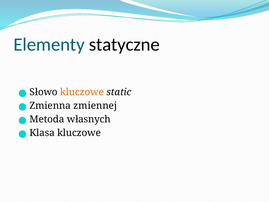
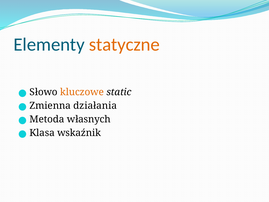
statyczne colour: black -> orange (124, 44)
zmiennej: zmiennej -> działania (95, 106)
Klasa kluczowe: kluczowe -> wskaźnik (79, 133)
